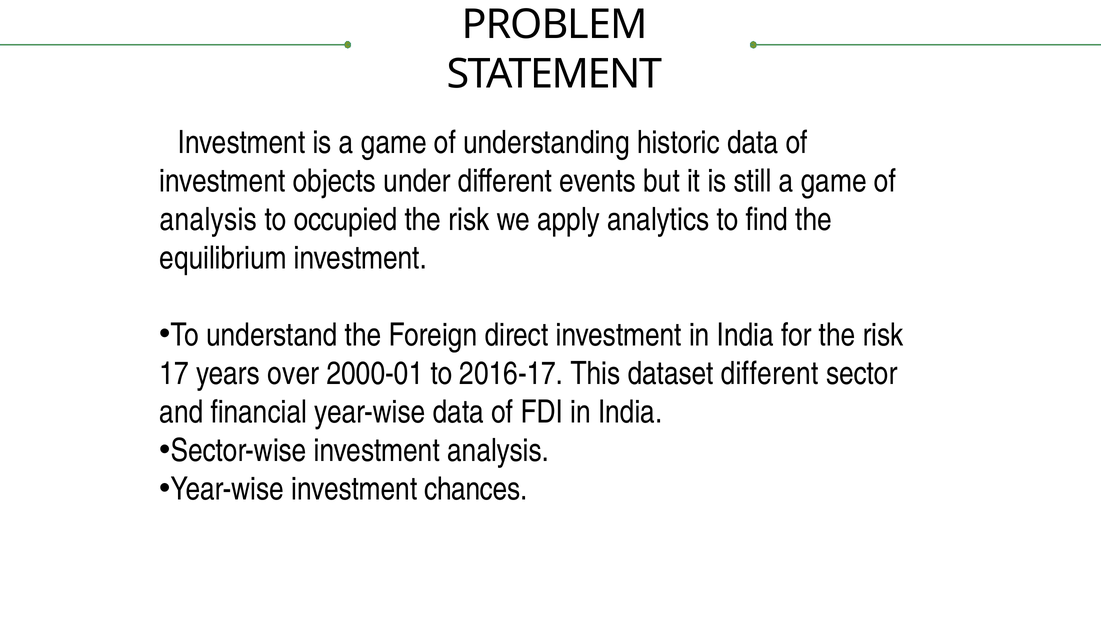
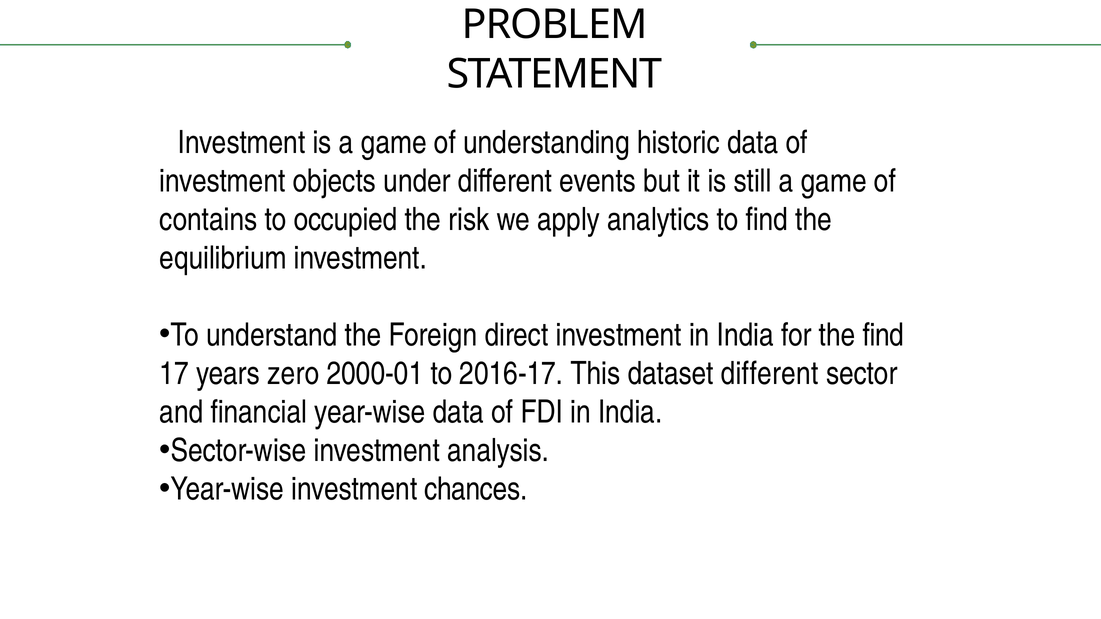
analysis: analysis -> contains (208, 220)
for the risk: risk -> find (883, 335)
over: over -> zero (293, 374)
